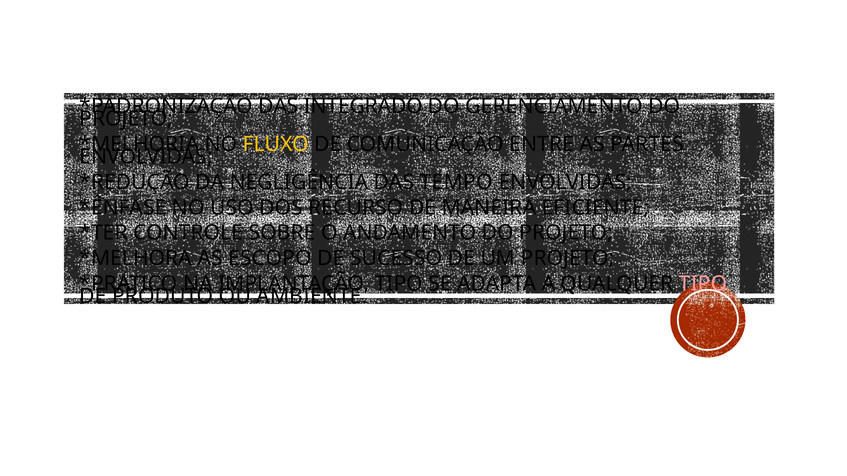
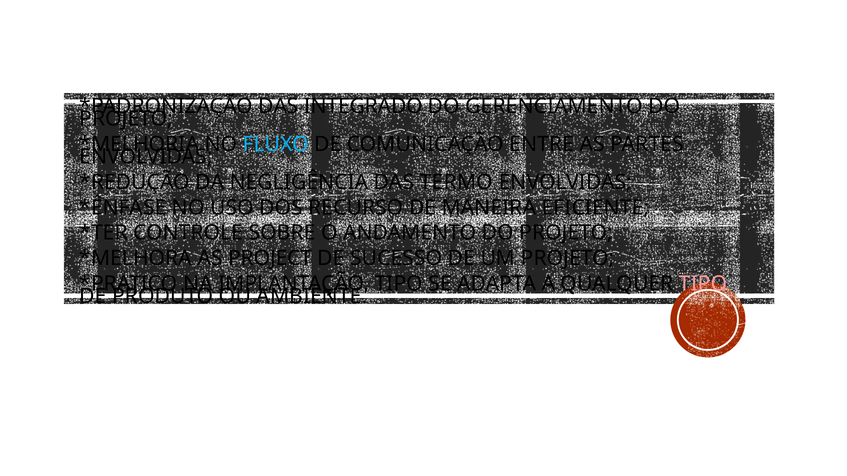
FLUXO colour: yellow -> light blue (276, 144)
TEMPO: TEMPO -> TERMO (456, 182)
ESCOPO: ESCOPO -> PROJECT (270, 259)
